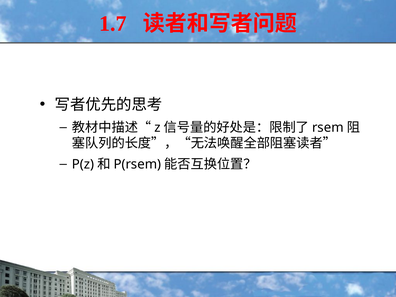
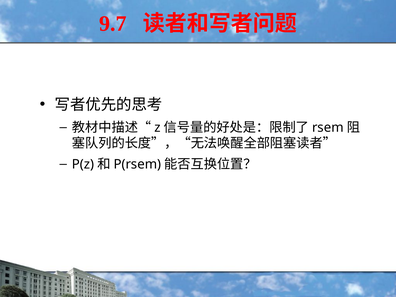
1.7: 1.7 -> 9.7 (113, 24)
